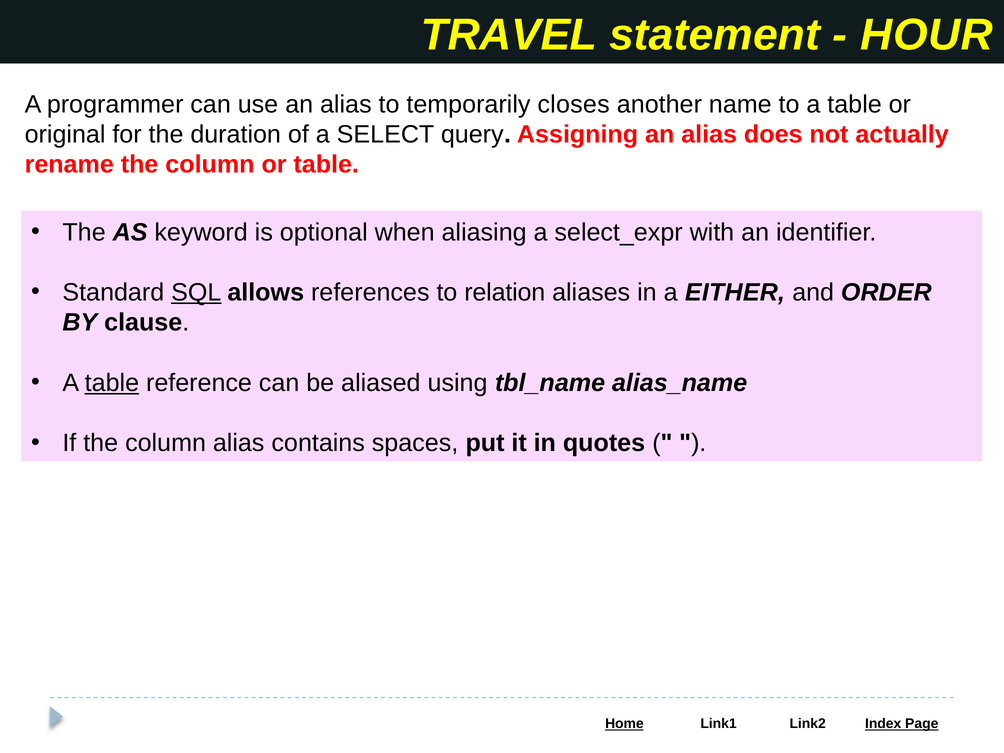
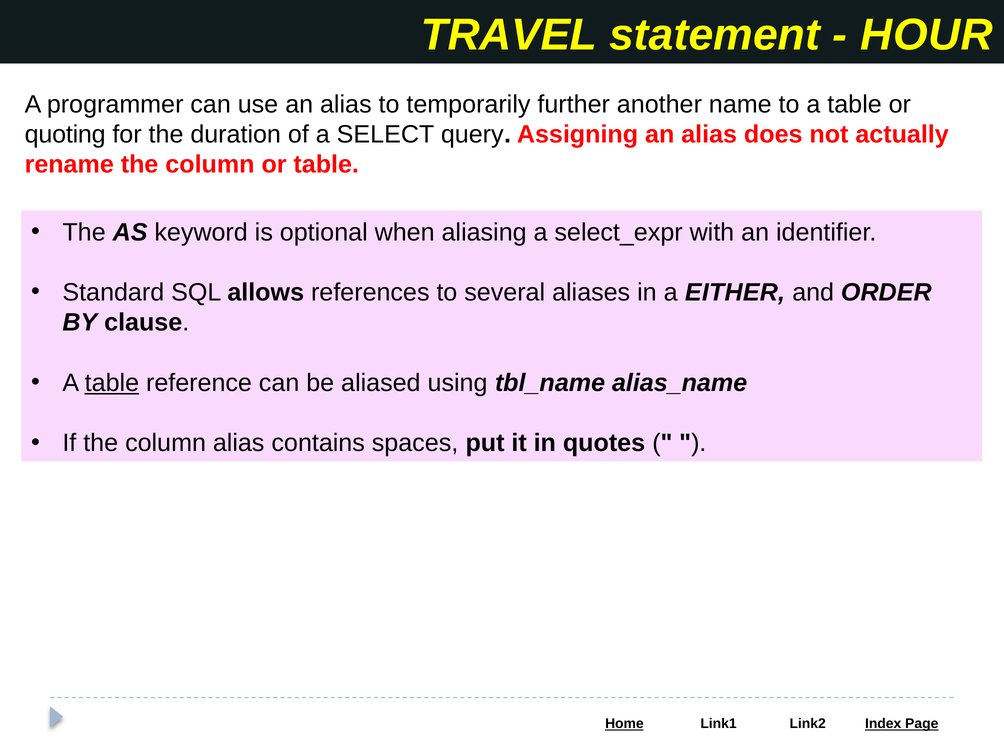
closes: closes -> further (574, 104)
original: original -> quoting (65, 135)
SQL underline: present -> none (196, 293)
relation: relation -> several (505, 293)
